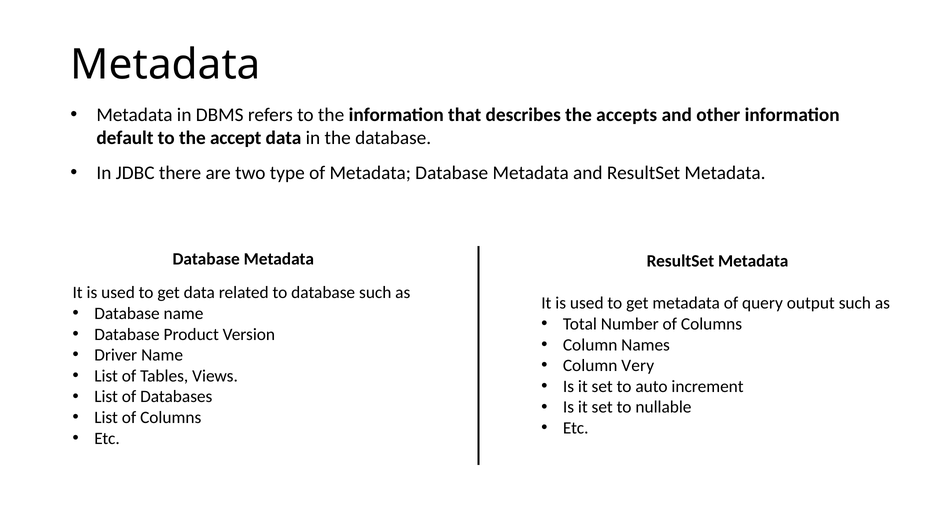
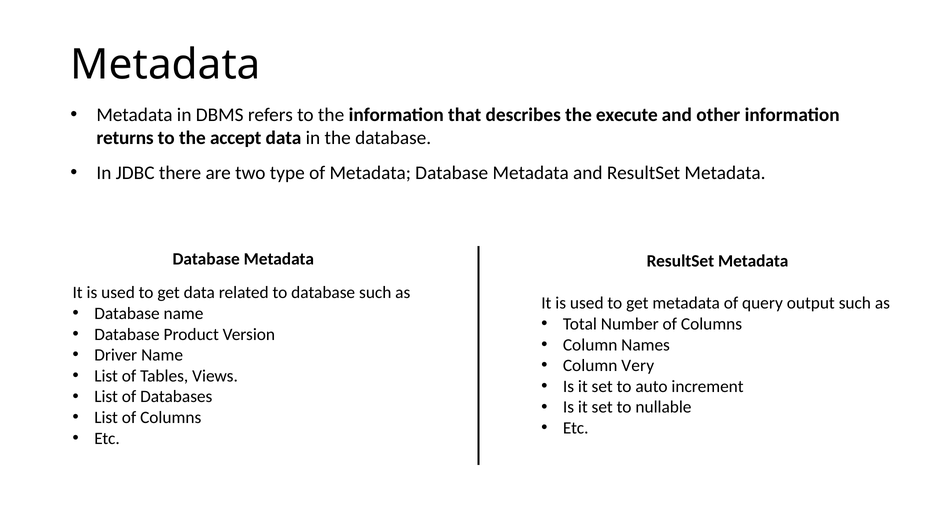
accepts: accepts -> execute (627, 115)
default: default -> returns (125, 138)
